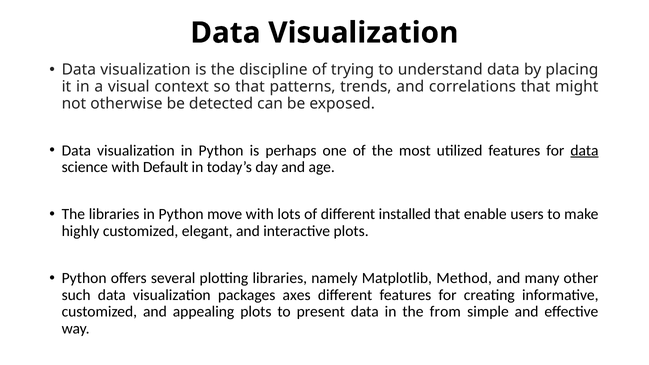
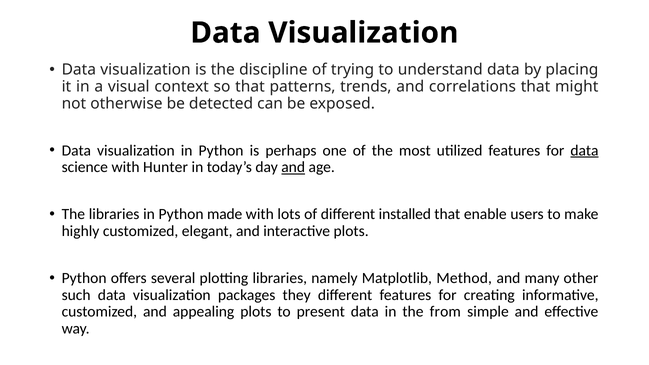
Default: Default -> Hunter (166, 167)
and underline: none -> present (293, 167)
move: move -> made (225, 214)
axes: axes -> they (297, 295)
